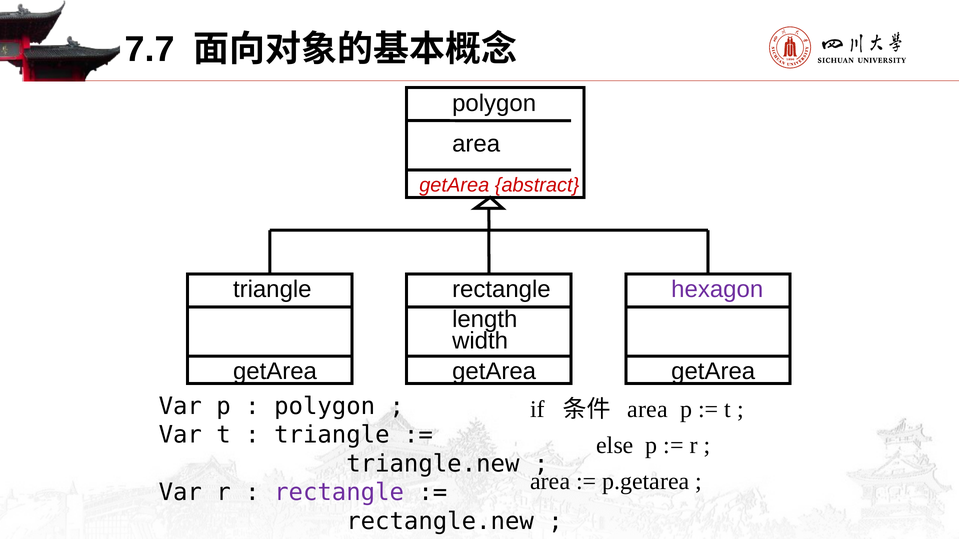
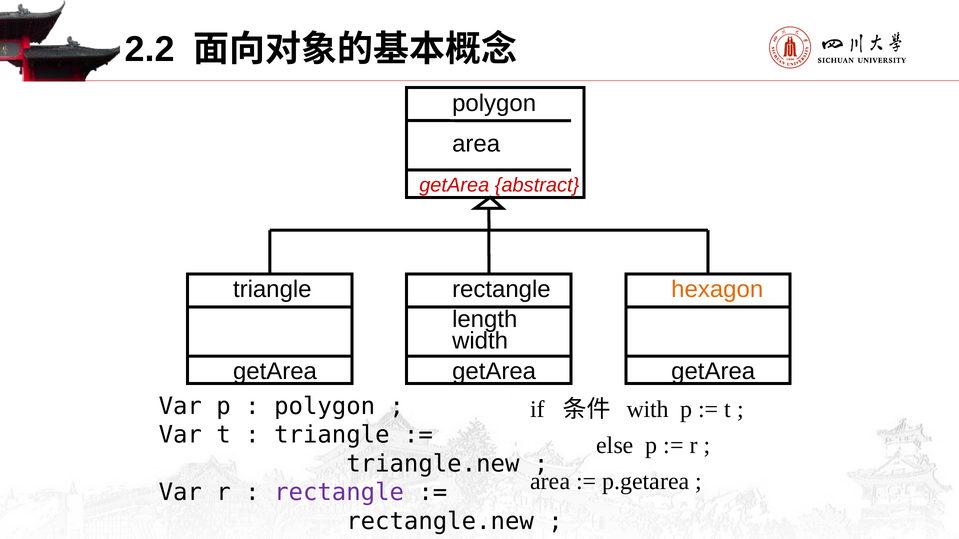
7.7: 7.7 -> 2.2 (150, 50)
hexagon colour: purple -> orange (717, 290)
area: area -> with (648, 410)
